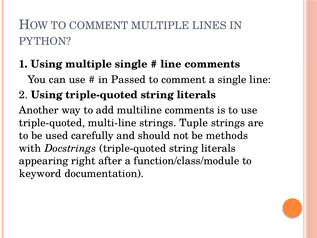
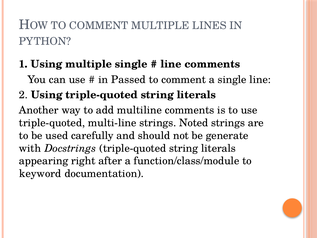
Tuple: Tuple -> Noted (194, 123)
methods: methods -> generate (227, 135)
